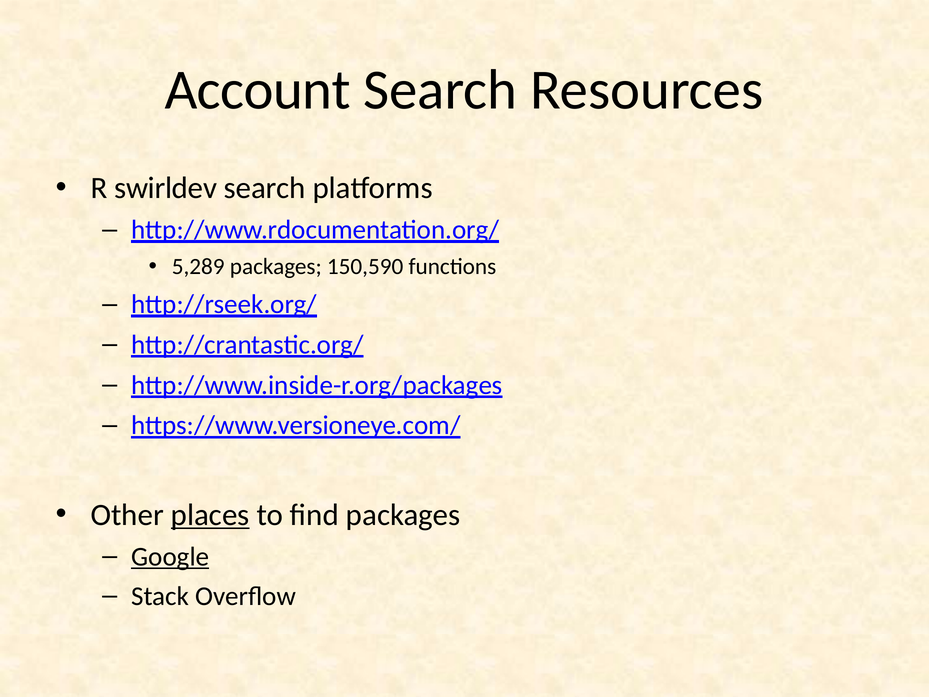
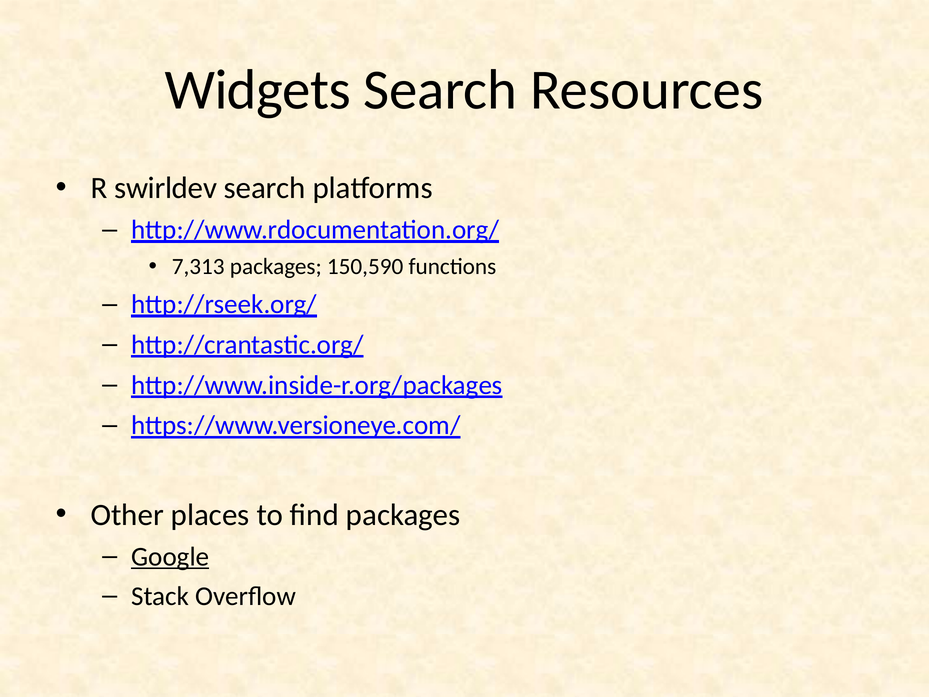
Account: Account -> Widgets (258, 90)
5,289: 5,289 -> 7,313 (198, 267)
places underline: present -> none (210, 515)
